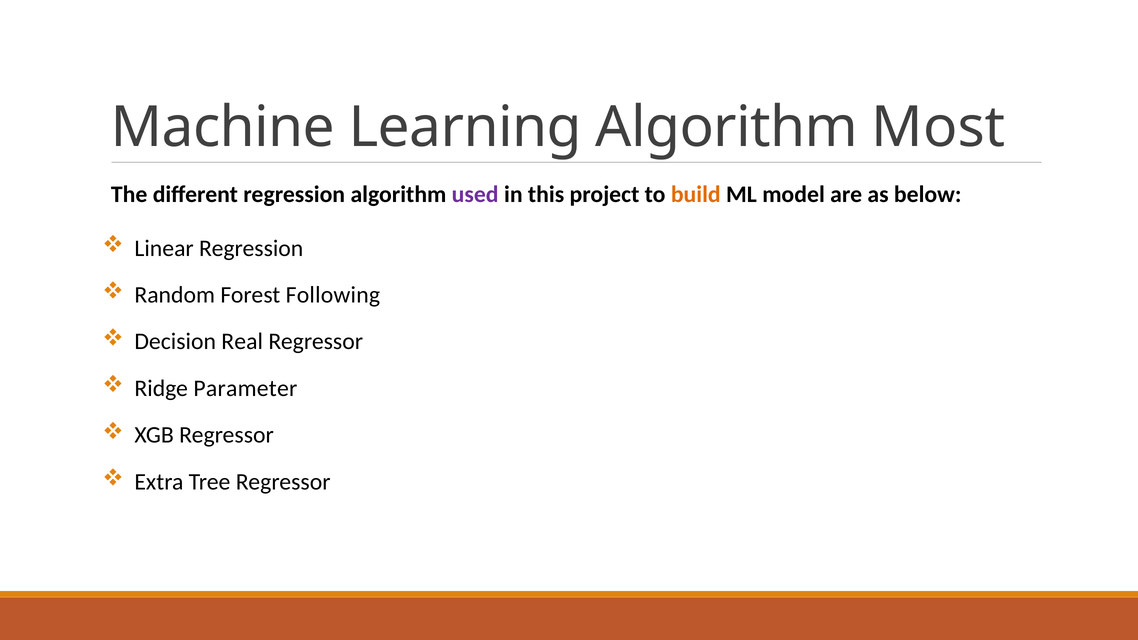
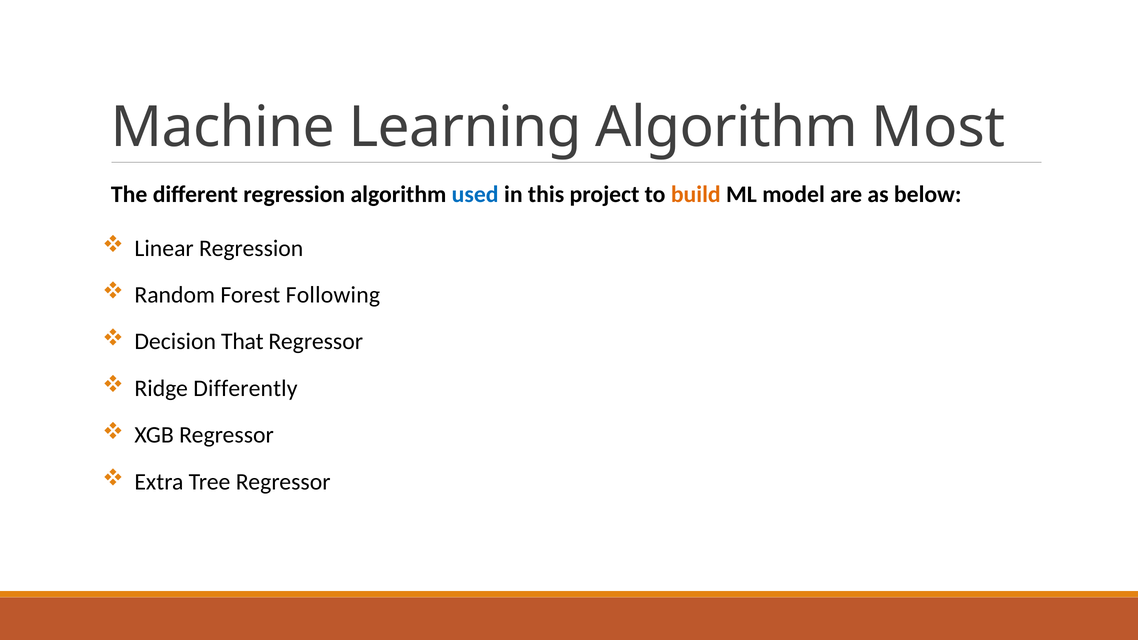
used colour: purple -> blue (475, 194)
Real: Real -> That (242, 342)
Parameter: Parameter -> Differently (245, 388)
